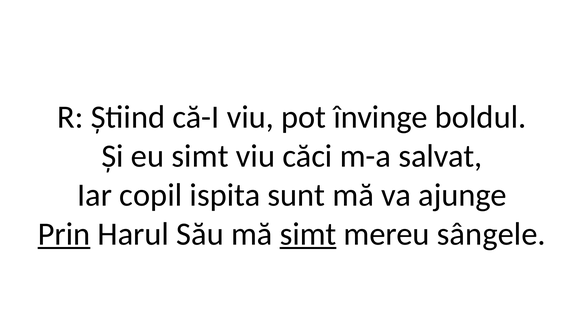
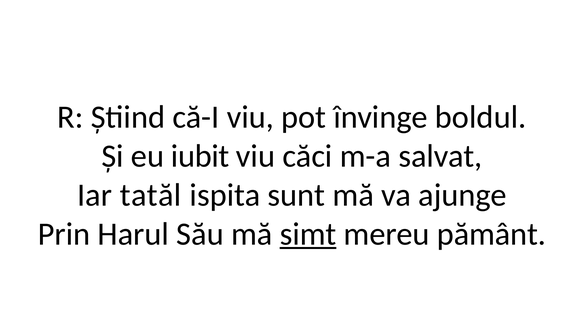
eu simt: simt -> iubit (200, 156)
copil: copil -> tatăl (151, 195)
Prin underline: present -> none (64, 234)
sângele: sângele -> pământ (491, 234)
